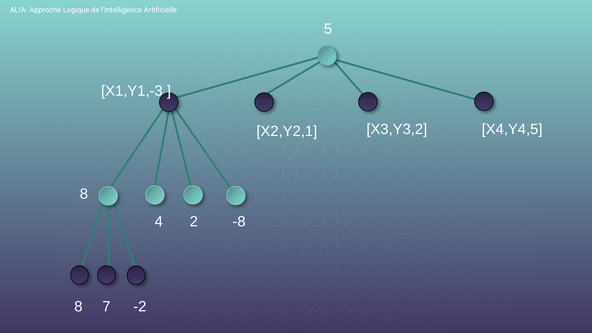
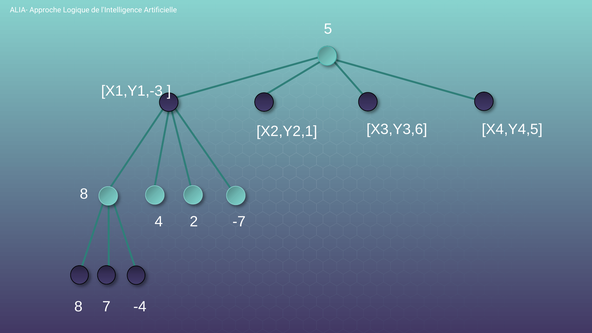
X3,Y3,2: X3,Y3,2 -> X3,Y3,6 (397, 129)
-8: -8 -> -7 (239, 221)
-2: -2 -> -4 (140, 307)
